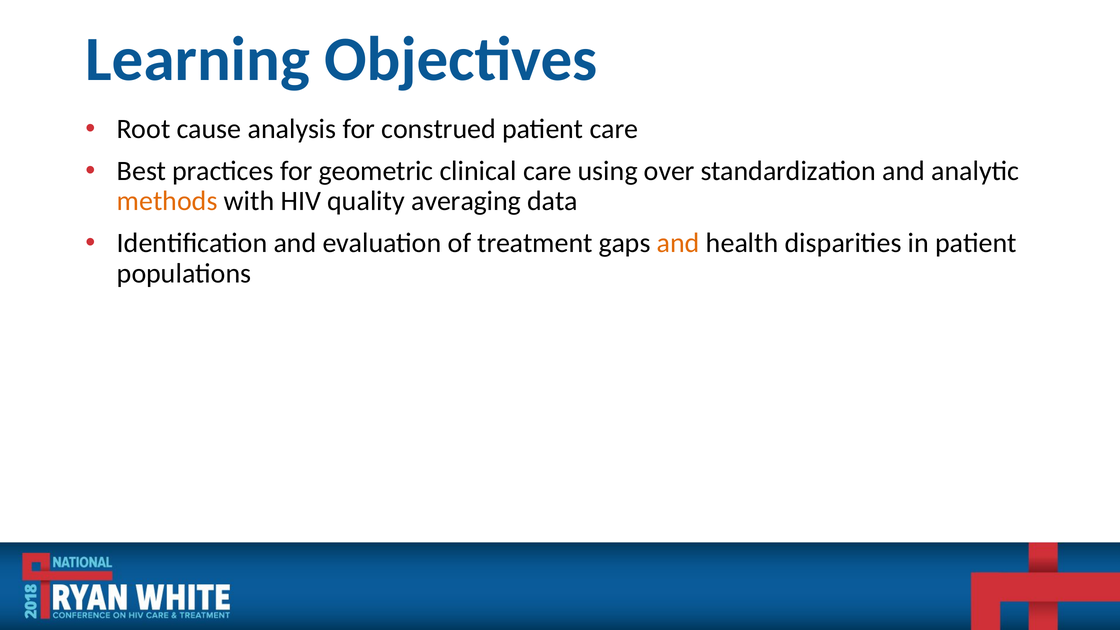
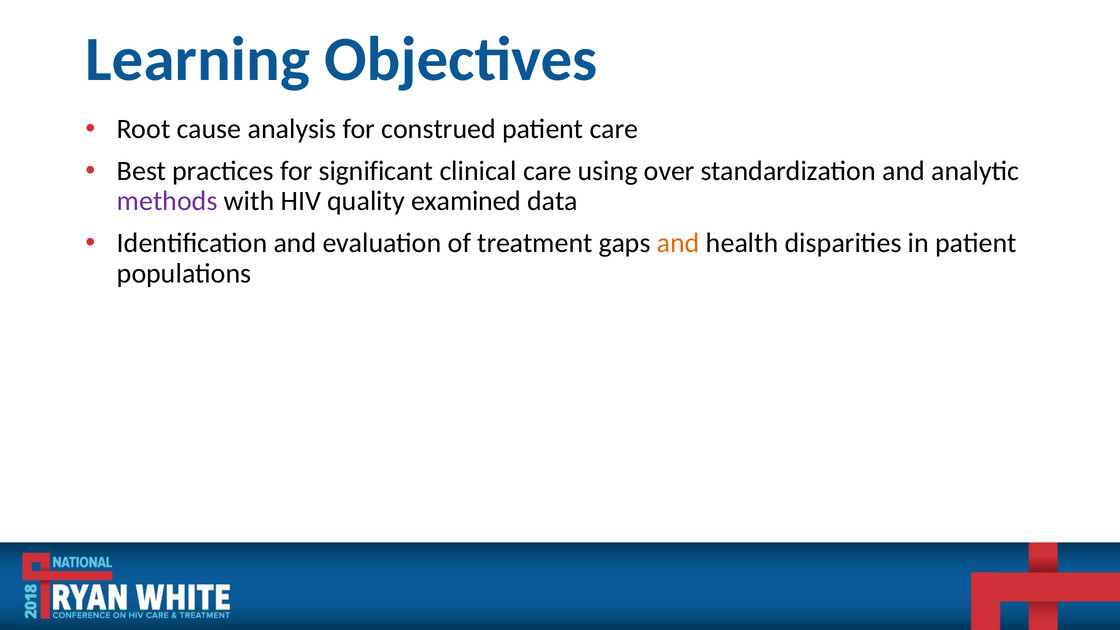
geometric: geometric -> significant (376, 171)
methods colour: orange -> purple (167, 201)
averaging: averaging -> examined (466, 201)
